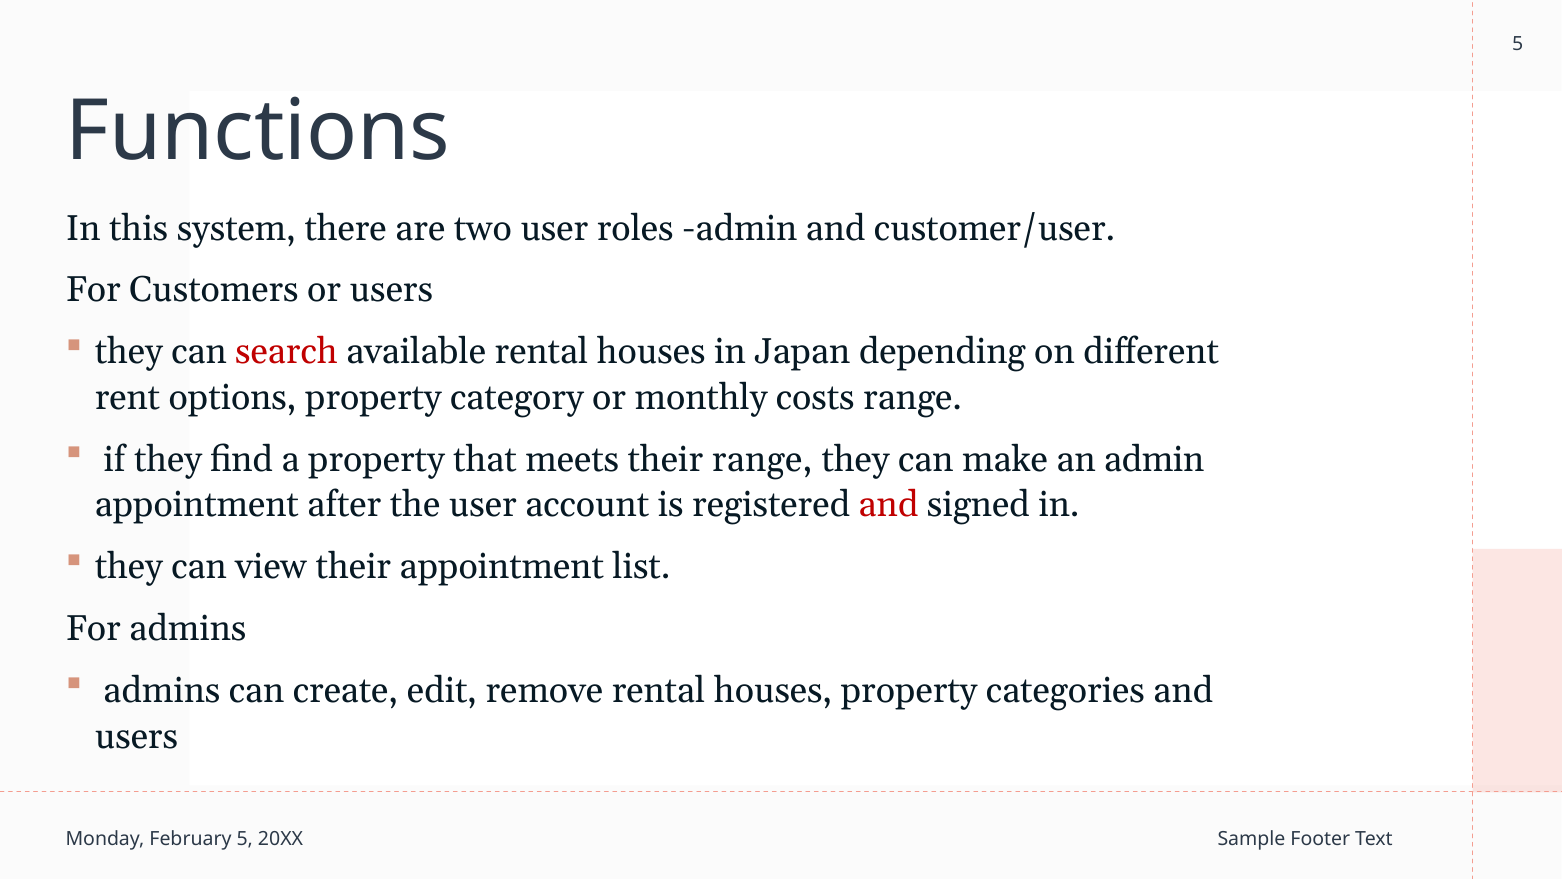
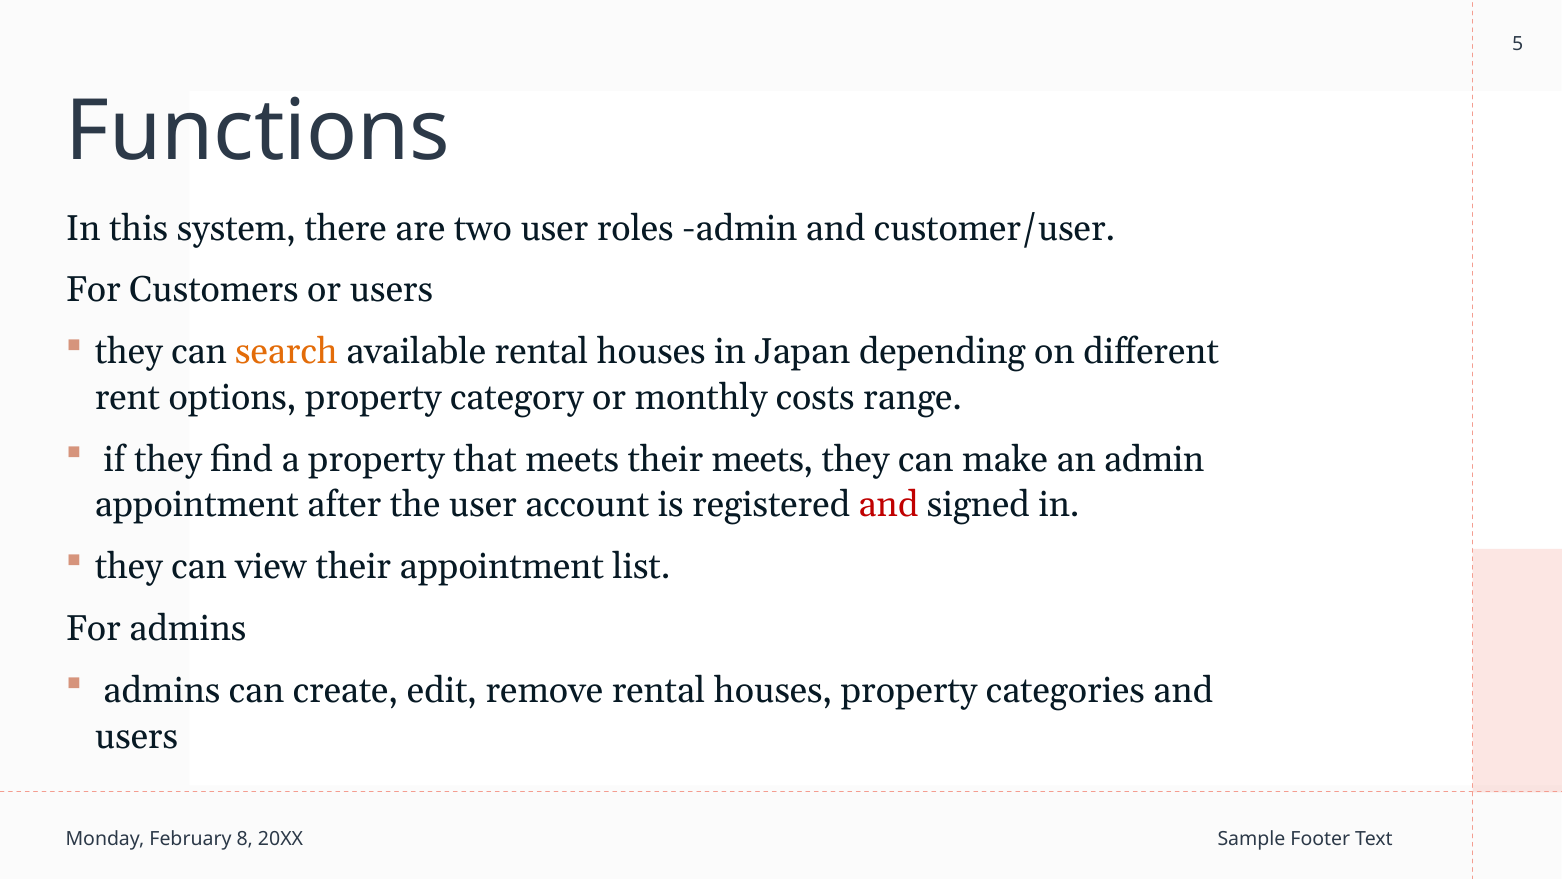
search colour: red -> orange (286, 352)
their range: range -> meets (762, 459)
February 5: 5 -> 8 (245, 839)
